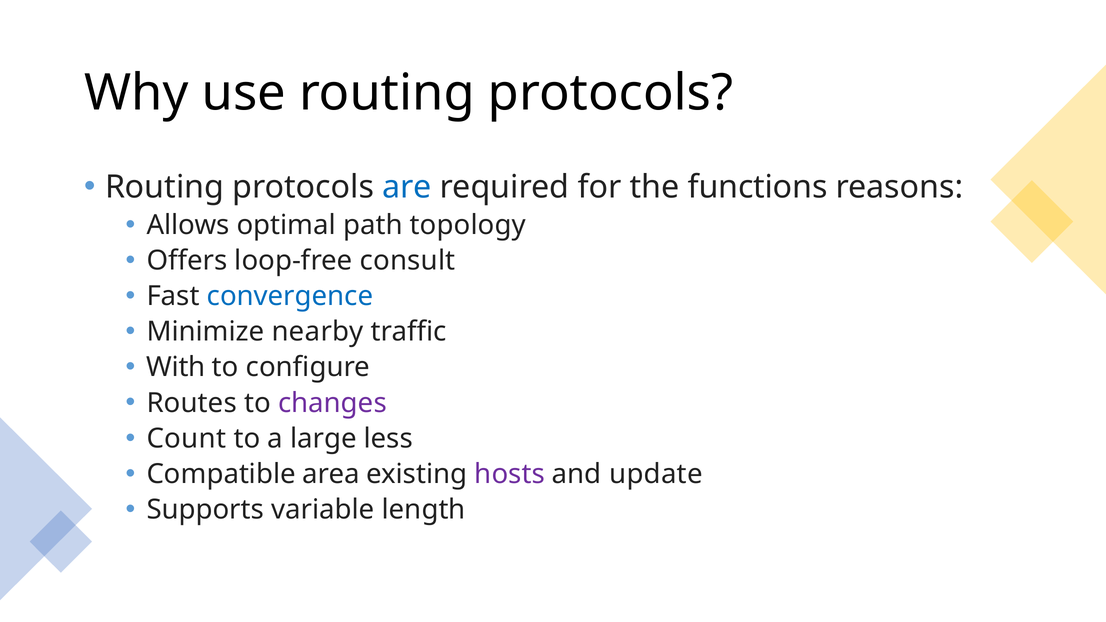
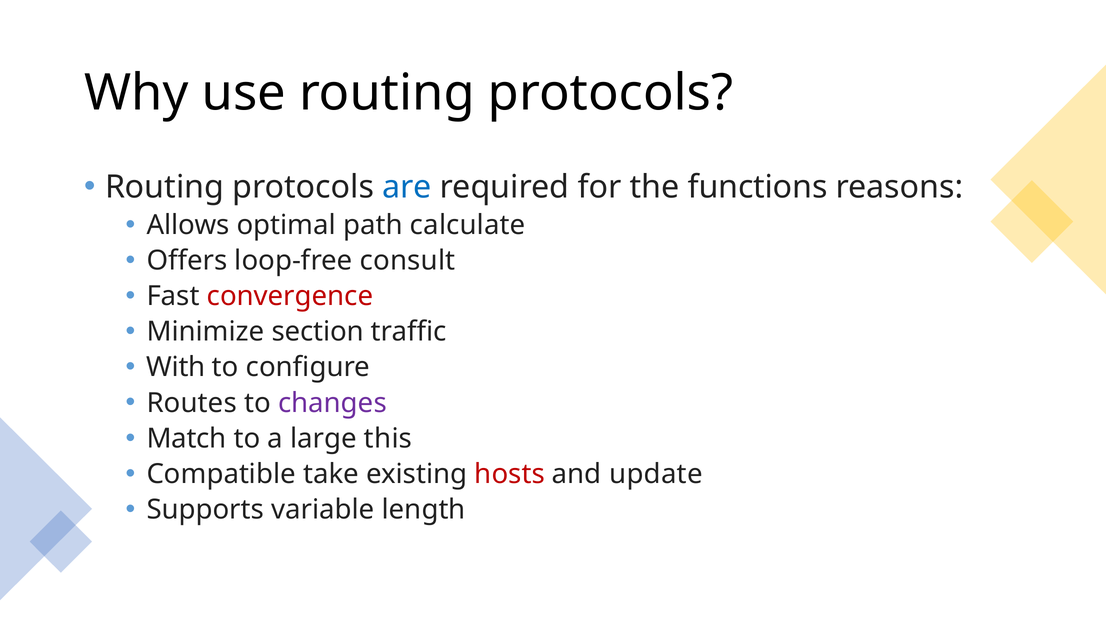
topology: topology -> calculate (468, 225)
convergence colour: blue -> red (290, 296)
nearby: nearby -> section (318, 332)
Count: Count -> Match (187, 439)
less: less -> this (388, 439)
area: area -> take (331, 474)
hosts colour: purple -> red (510, 474)
